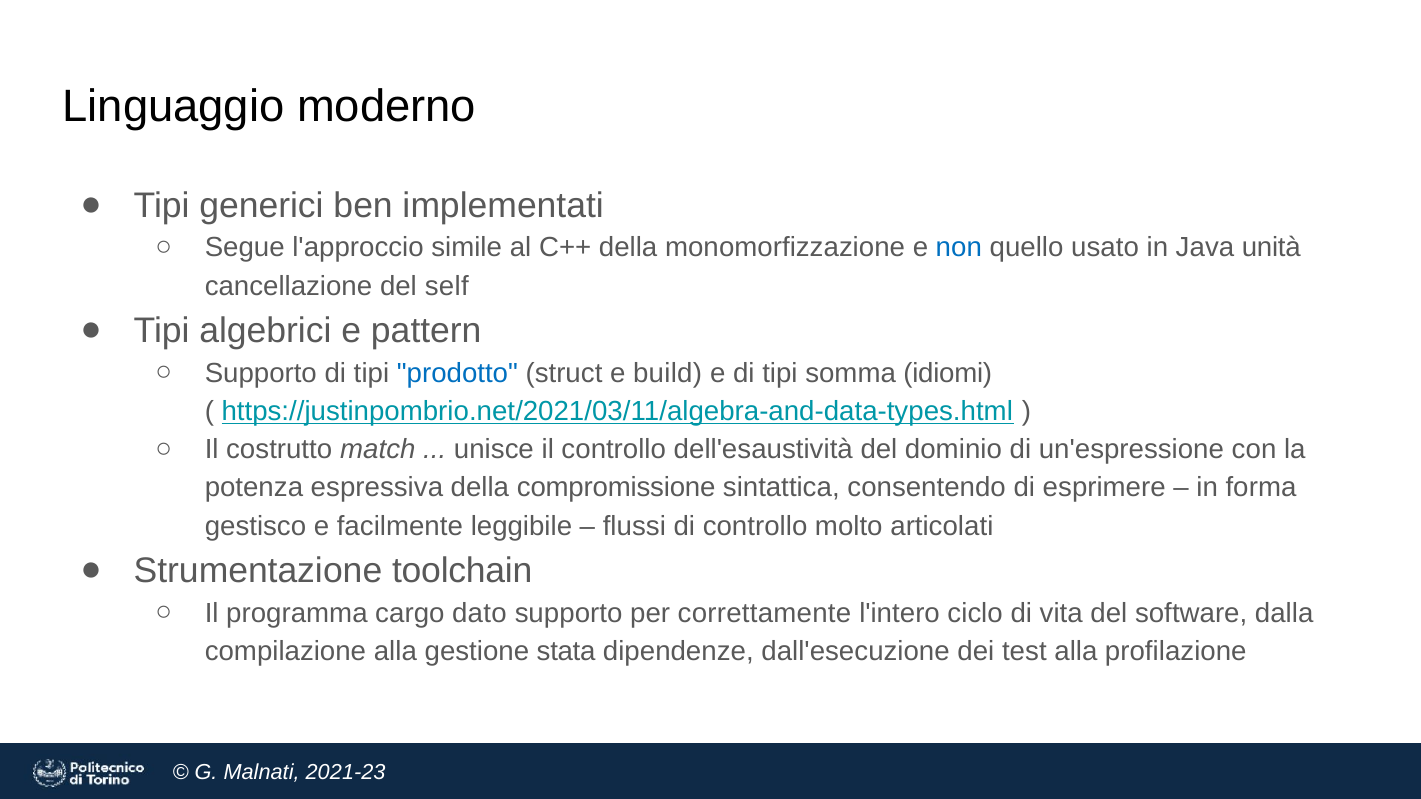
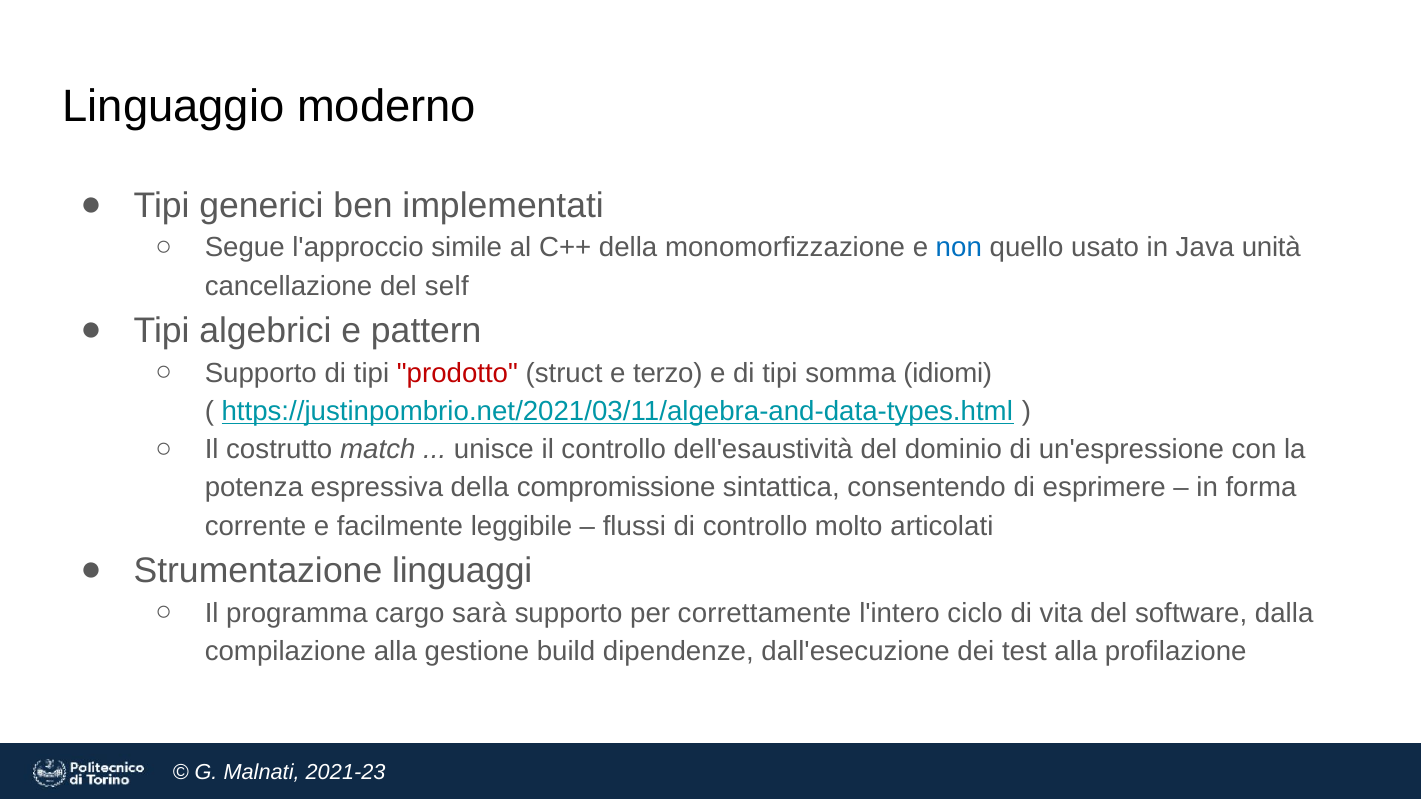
prodotto colour: blue -> red (457, 373)
build: build -> terzo (668, 373)
gestisco: gestisco -> corrente (255, 526)
toolchain: toolchain -> linguaggi (462, 571)
dato: dato -> sarà (479, 613)
stata: stata -> build (566, 652)
